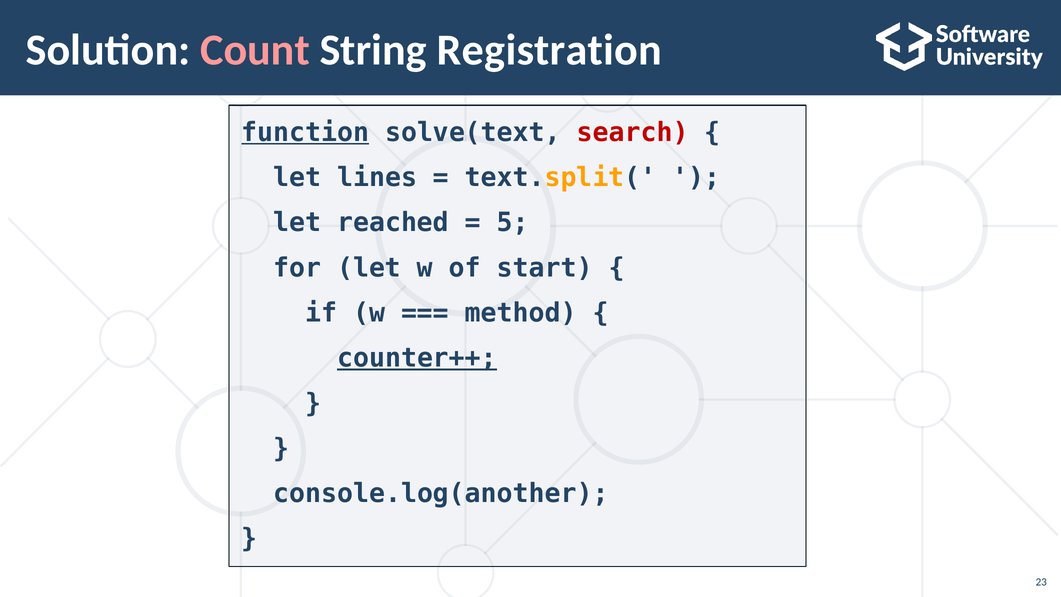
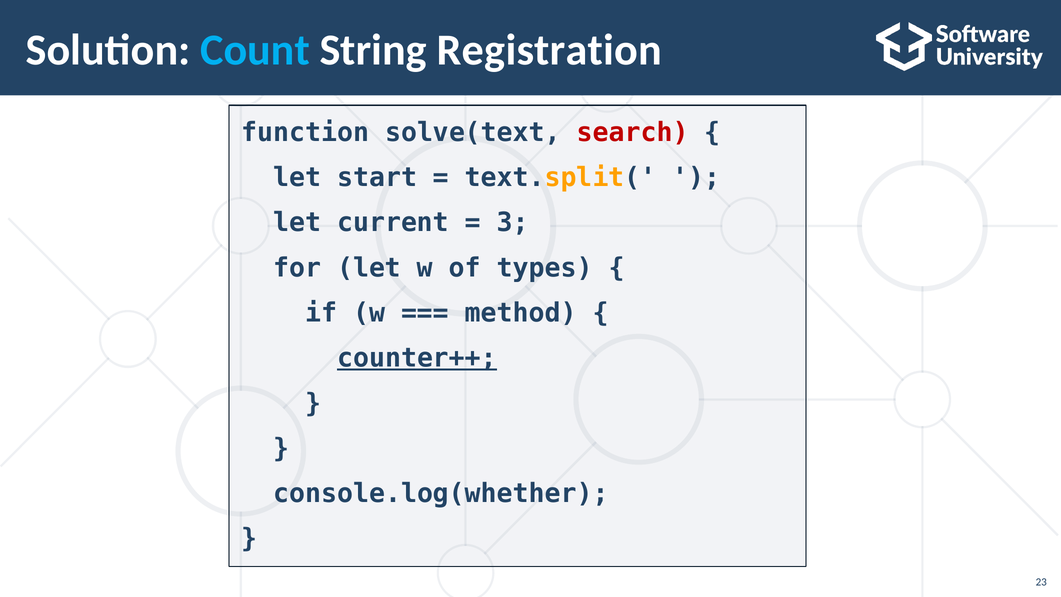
Count colour: pink -> light blue (255, 50)
function underline: present -> none (305, 132)
lines: lines -> start (377, 178)
reached: reached -> current (393, 223)
5: 5 -> 3 (513, 223)
start: start -> types (545, 268)
console.log(another: console.log(another -> console.log(whether (441, 493)
